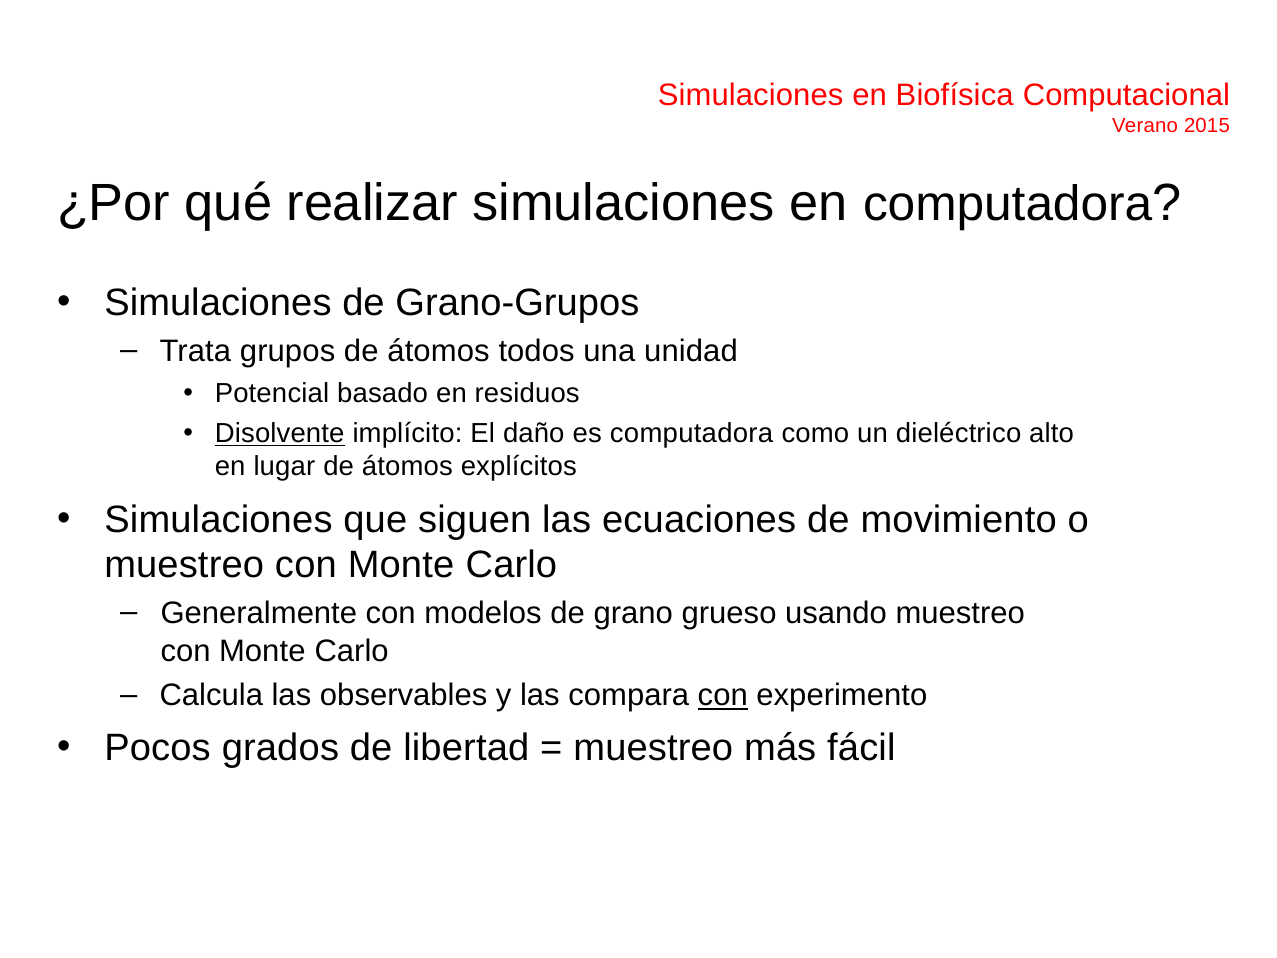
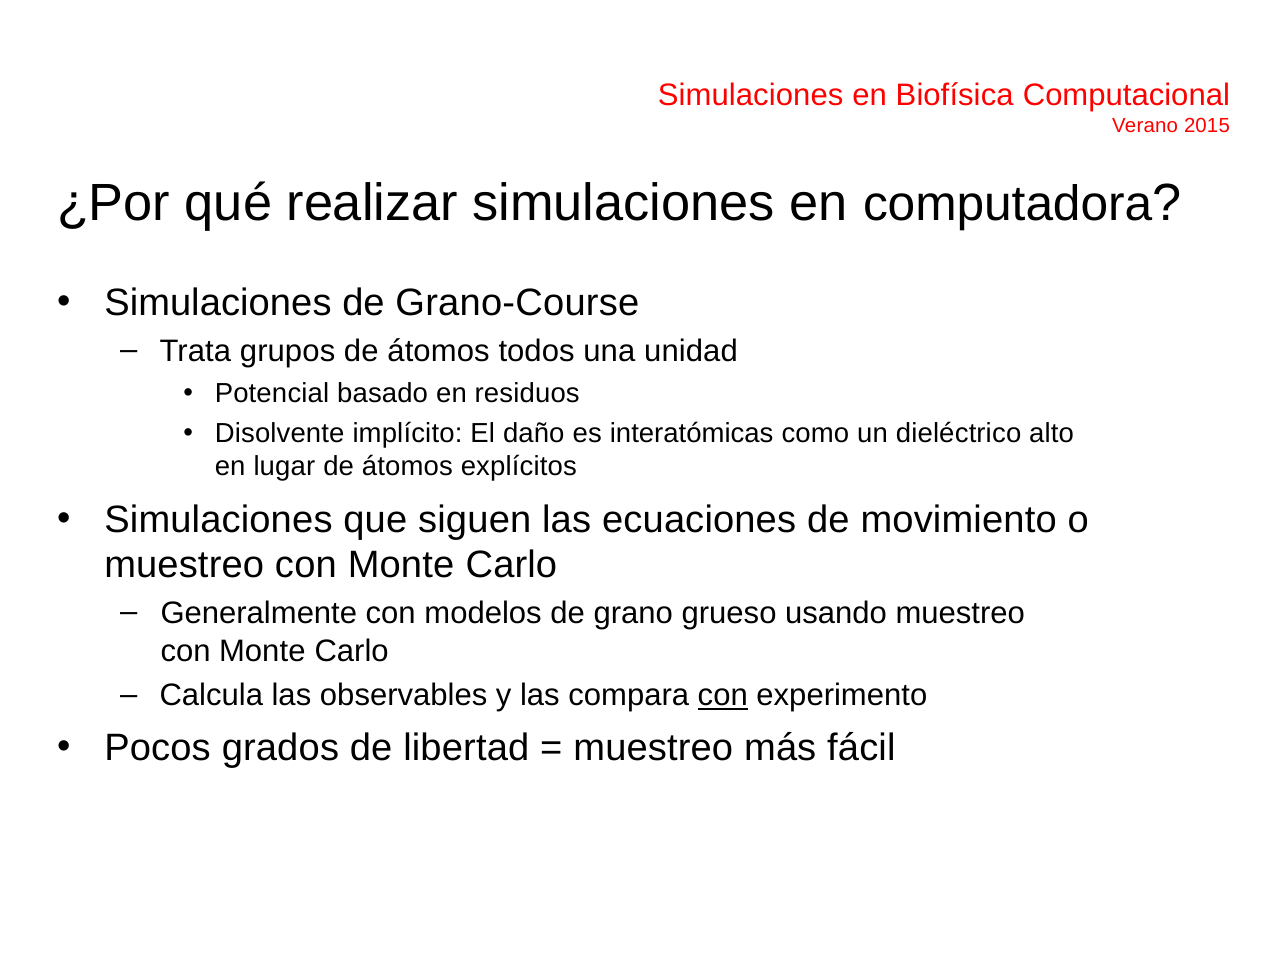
Grano-Grupos: Grano-Grupos -> Grano-Course (517, 303)
Disolvente underline: present -> none (280, 433)
es computadora: computadora -> interatómicas (692, 433)
